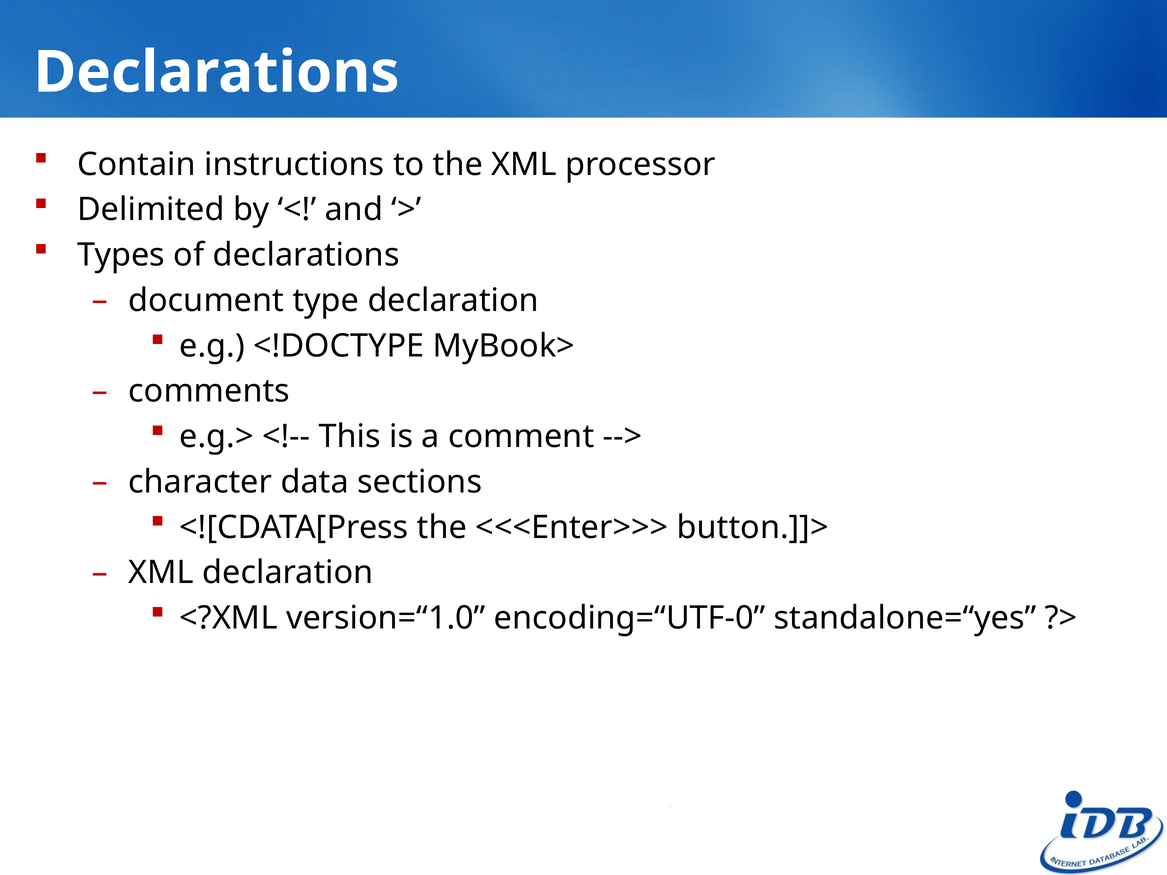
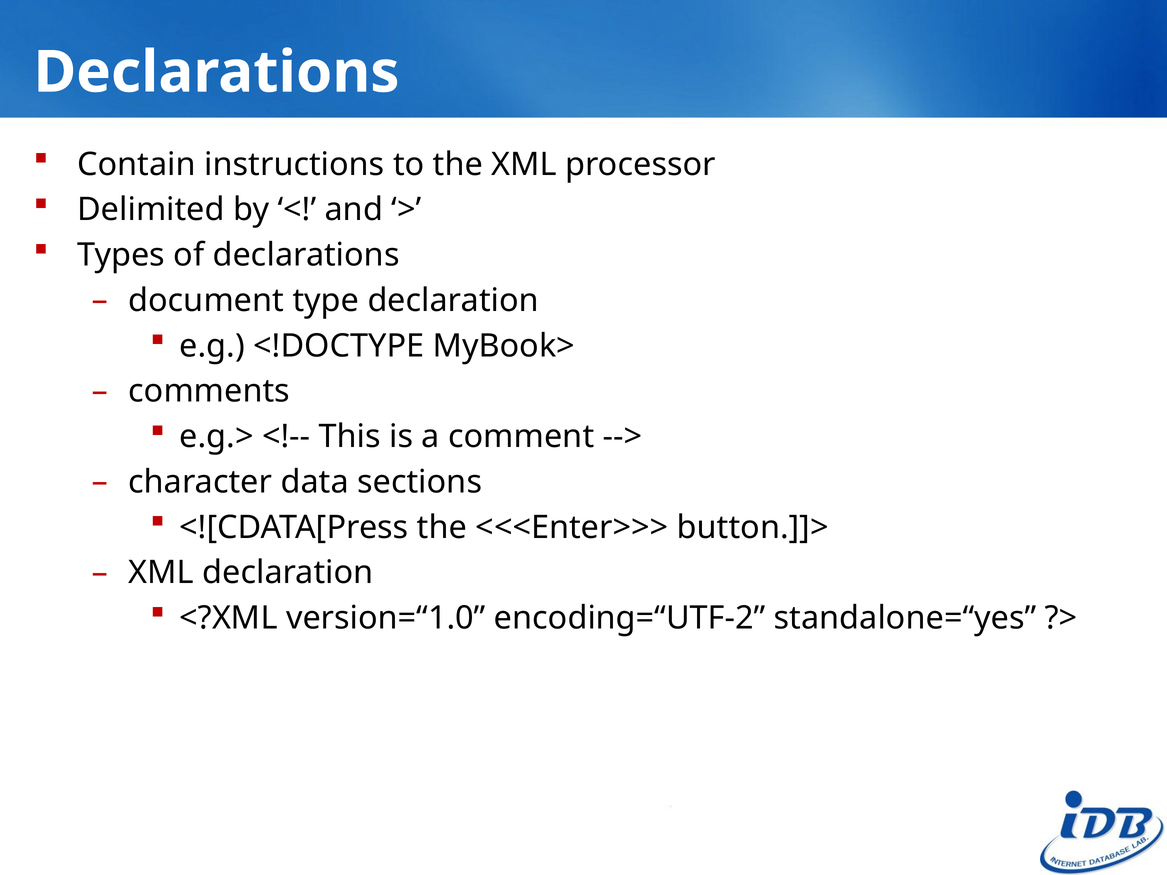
encoding=“UTF-0: encoding=“UTF-0 -> encoding=“UTF-2 (630, 618)
